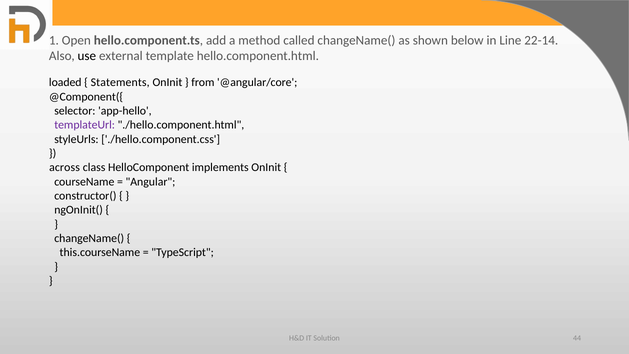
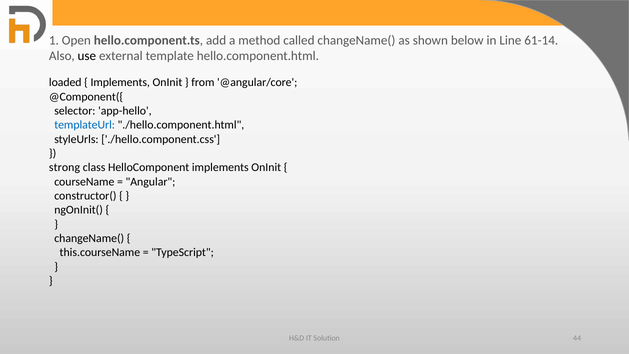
22-14: 22-14 -> 61-14 (541, 40)
Statements: Statements -> Implements (120, 83)
templateUrl colour: purple -> blue (85, 125)
across: across -> strong (65, 167)
